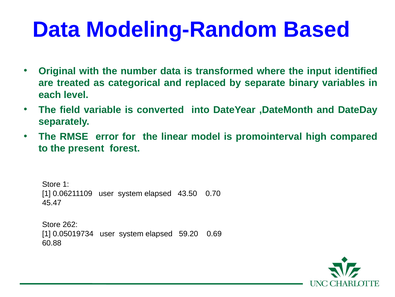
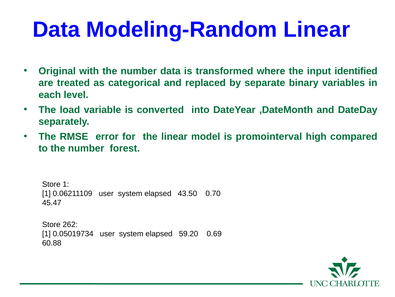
Modeling-Random Based: Based -> Linear (317, 30)
field: field -> load (70, 109)
to the present: present -> number (86, 148)
